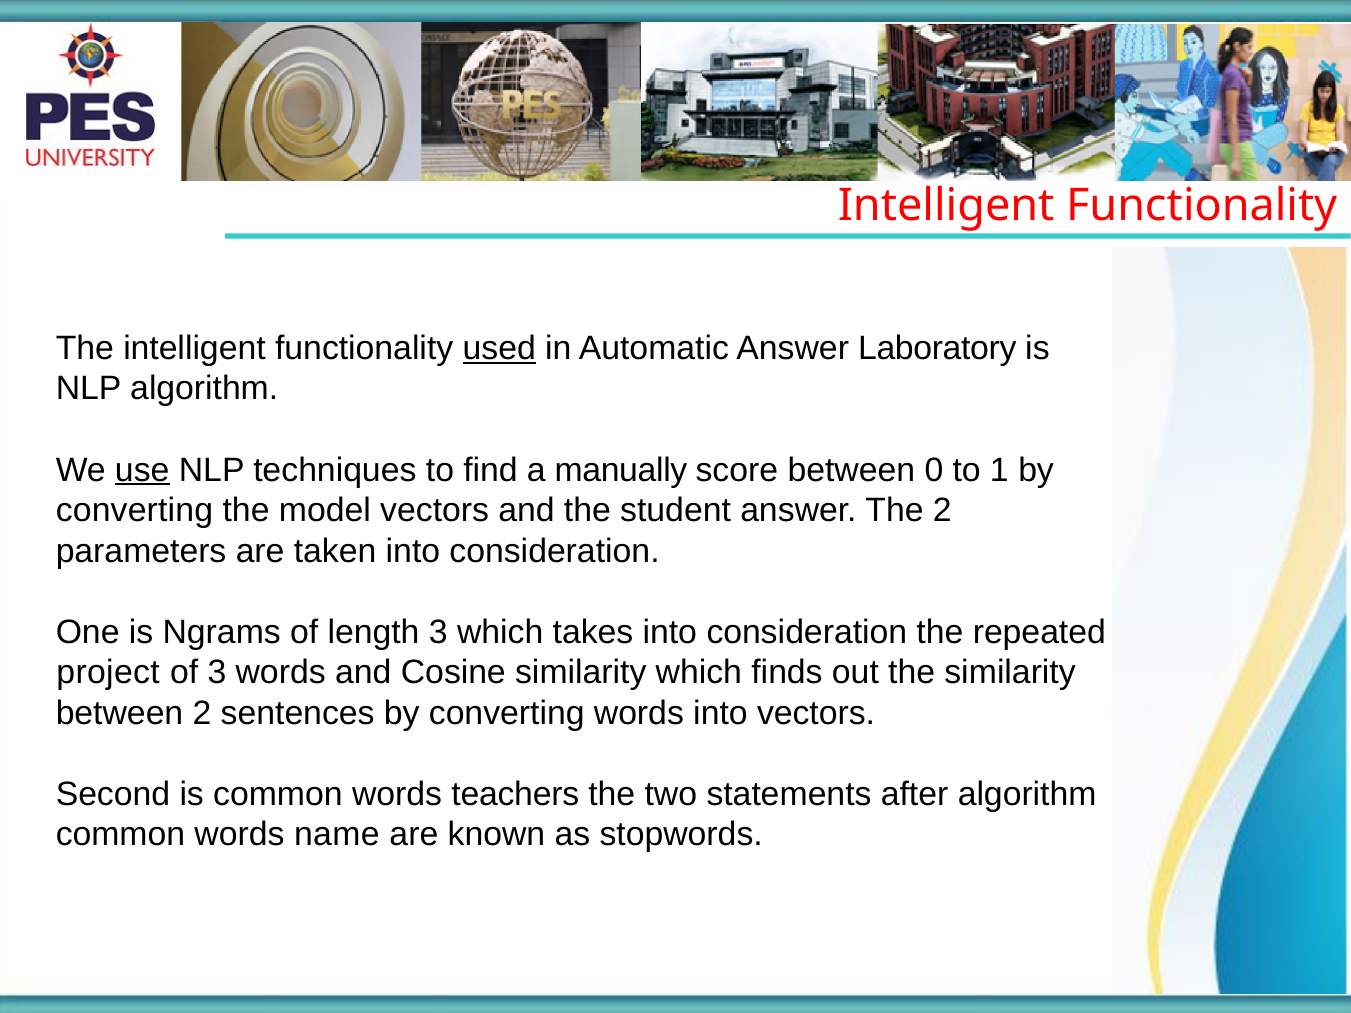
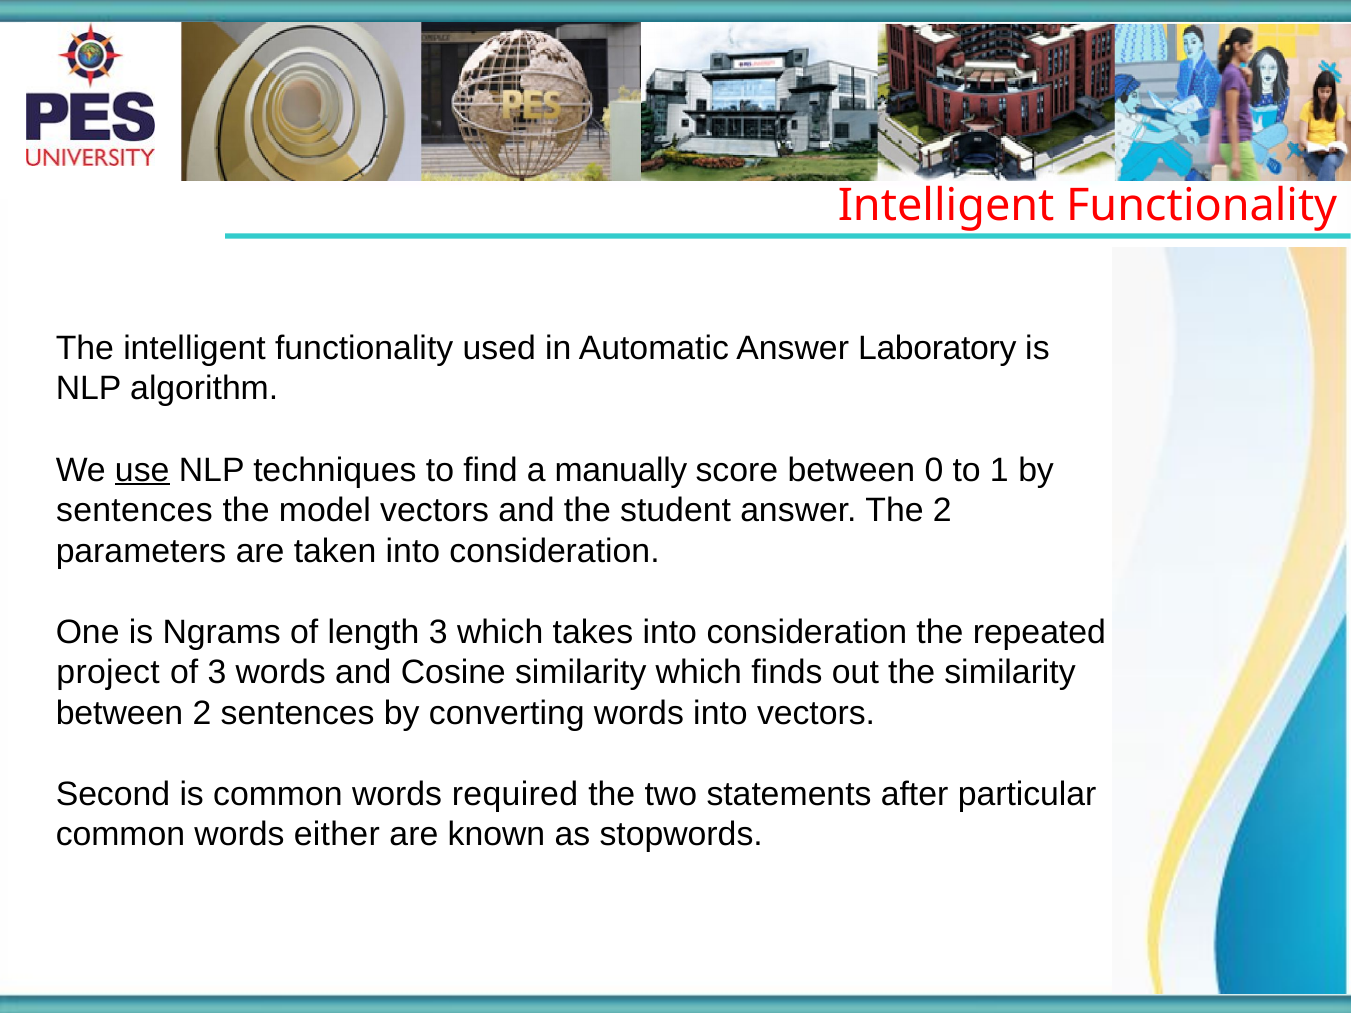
used underline: present -> none (499, 348)
converting: converting -> sentences (134, 511)
teachers: teachers -> required (515, 794)
after algorithm: algorithm -> particular (1027, 794)
name: name -> either (337, 835)
